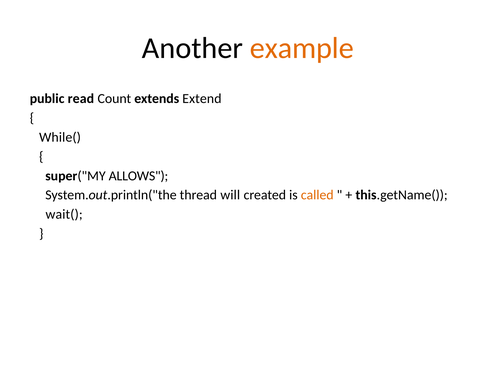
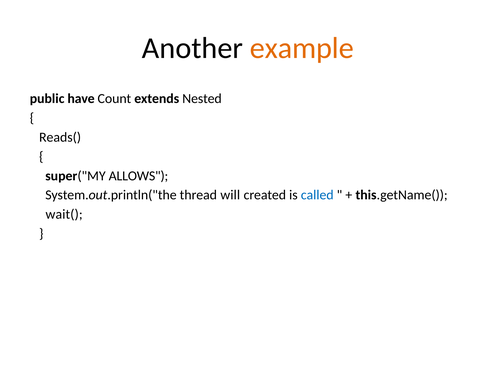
read: read -> have (81, 99)
Extend: Extend -> Nested (202, 99)
While(: While( -> Reads( (60, 137)
called colour: orange -> blue (317, 195)
